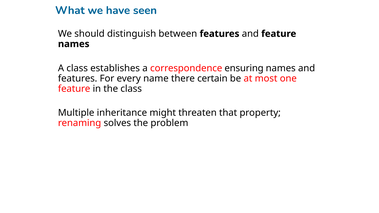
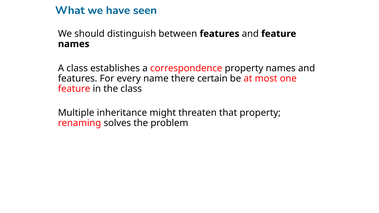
correspondence ensuring: ensuring -> property (244, 68)
